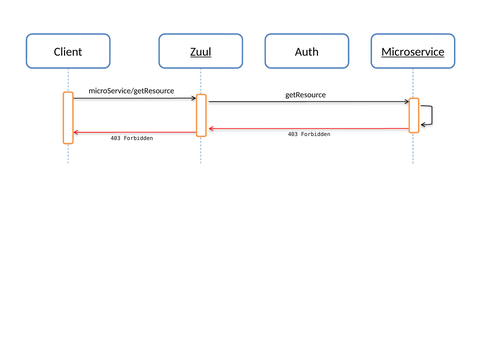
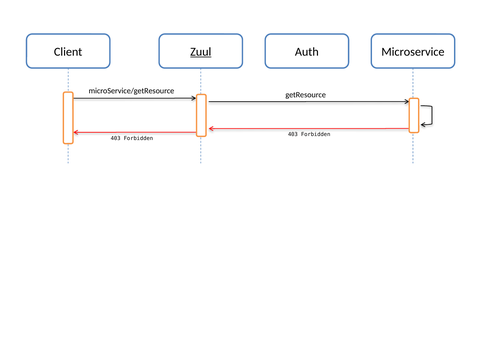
Microservice underline: present -> none (413, 52)
